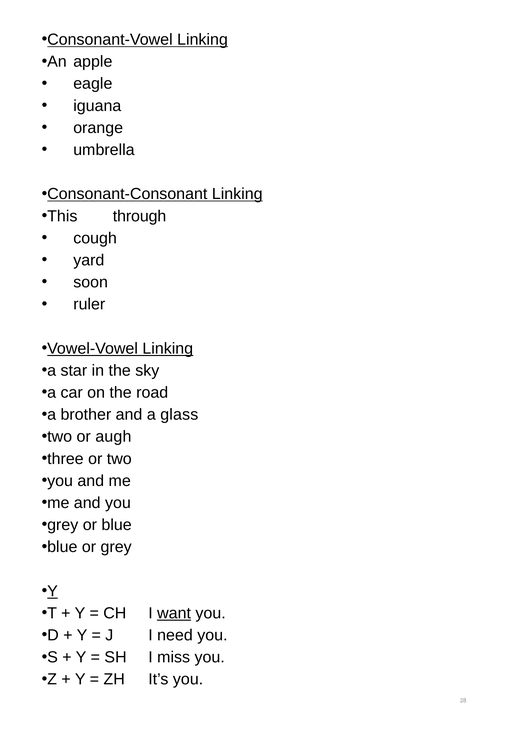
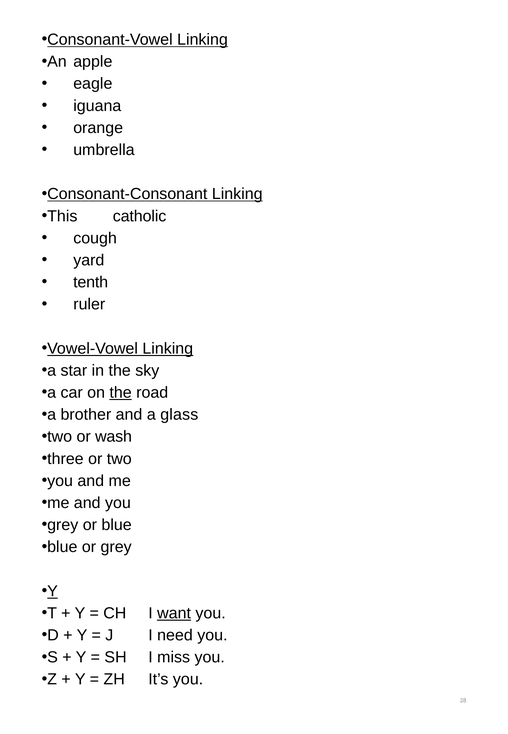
through: through -> catholic (140, 216)
soon: soon -> tenth (91, 282)
the underline: none -> present (121, 392)
augh: augh -> wash (114, 437)
